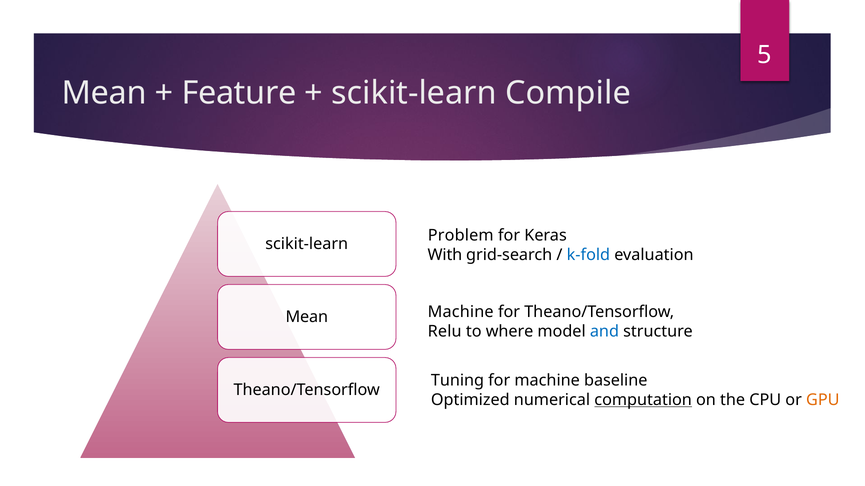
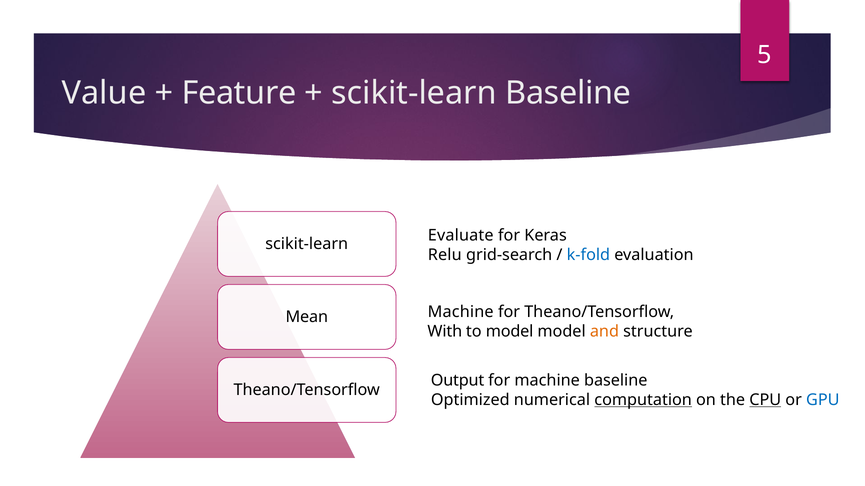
Mean: Mean -> Value (104, 93)
scikit-learn Compile: Compile -> Baseline (568, 93)
Problem: Problem -> Evaluate (461, 236)
With: With -> Relu (445, 255)
Relu: Relu -> With (445, 332)
to where: where -> model (510, 332)
and colour: blue -> orange (604, 332)
Tuning: Tuning -> Output (458, 381)
CPU underline: none -> present (765, 400)
GPU colour: orange -> blue (823, 400)
